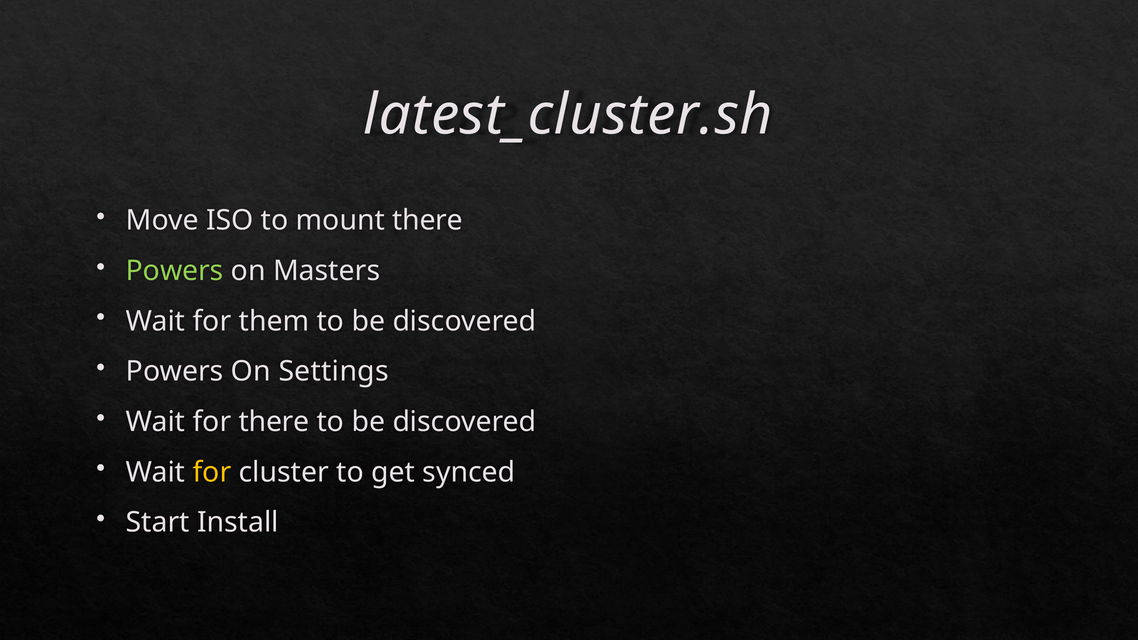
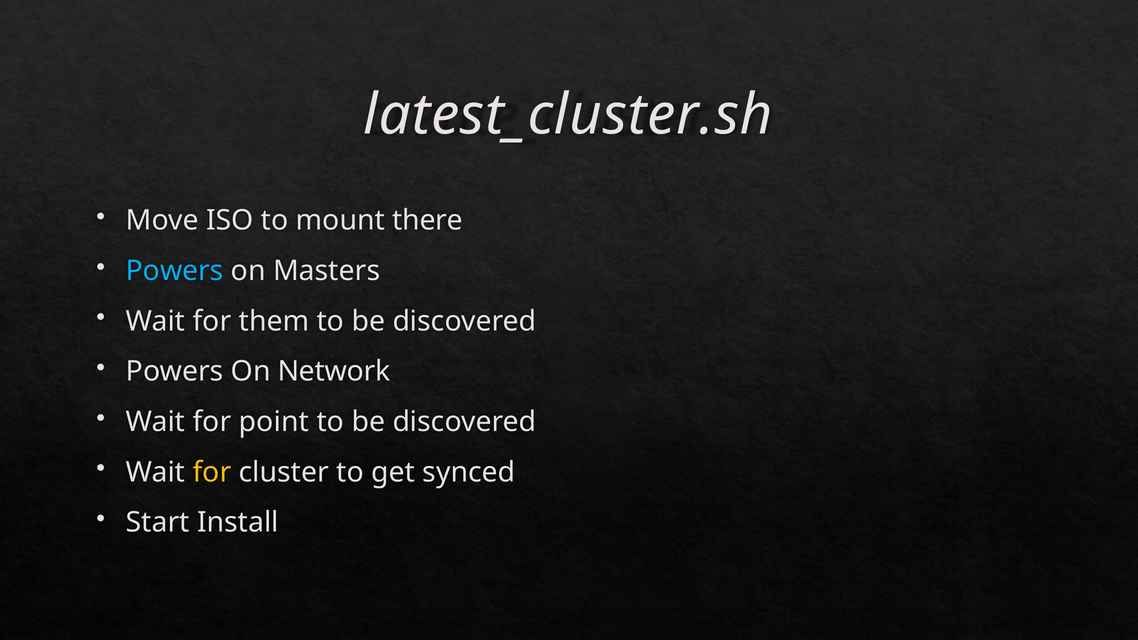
Powers colour: light green -> light blue (175, 271)
Settings: Settings -> Network (334, 372)
for there: there -> point (274, 422)
